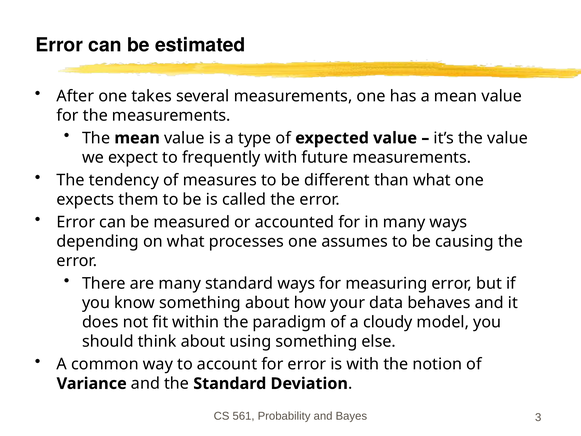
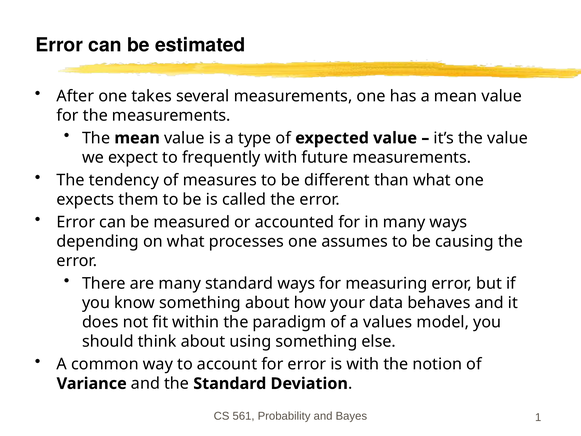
cloudy: cloudy -> values (388, 322)
3: 3 -> 1 (538, 417)
